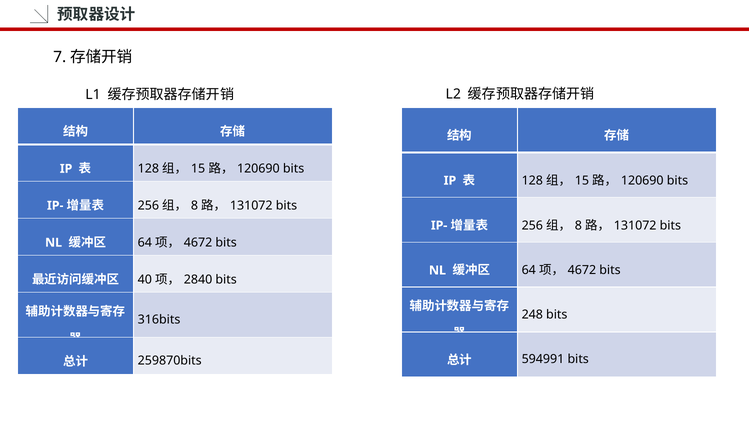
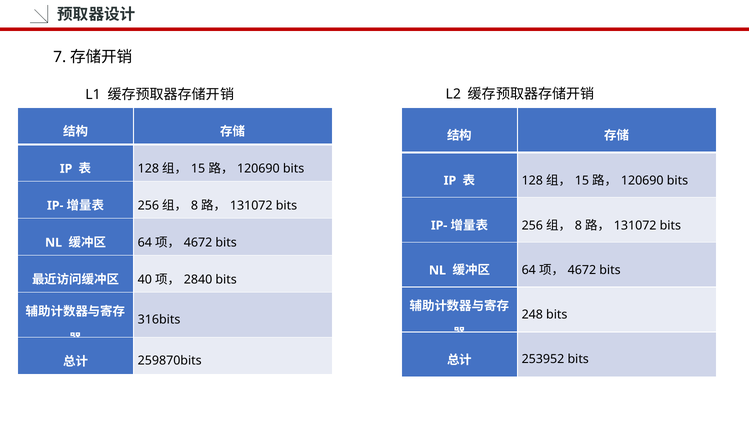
594991: 594991 -> 253952 (543, 360)
